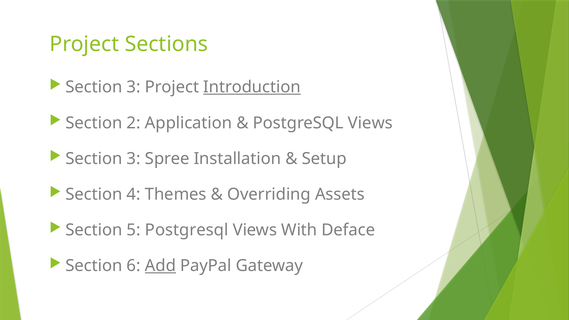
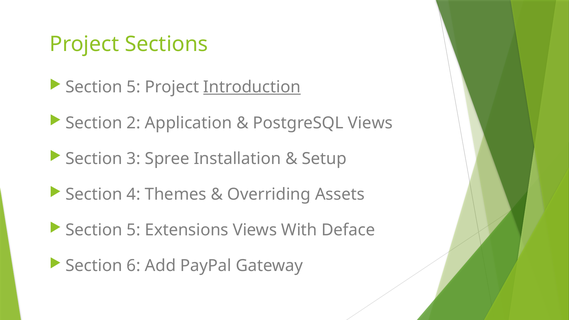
3: 3 -> 5 (134, 87)
5 Postgresql: Postgresql -> Extensions (187, 230)
Add underline: present -> none (160, 266)
